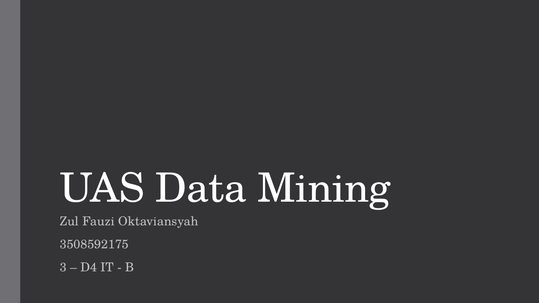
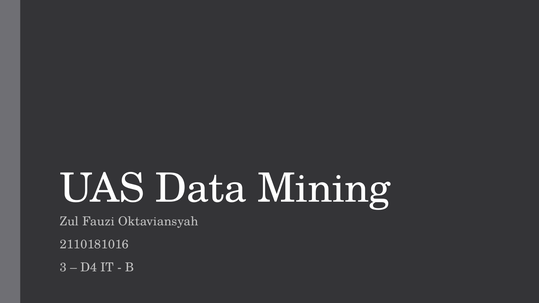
3508592175: 3508592175 -> 2110181016 (94, 245)
